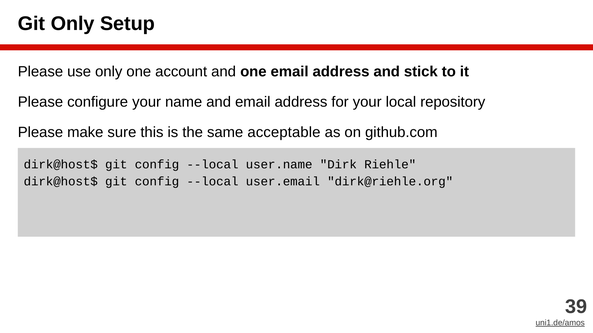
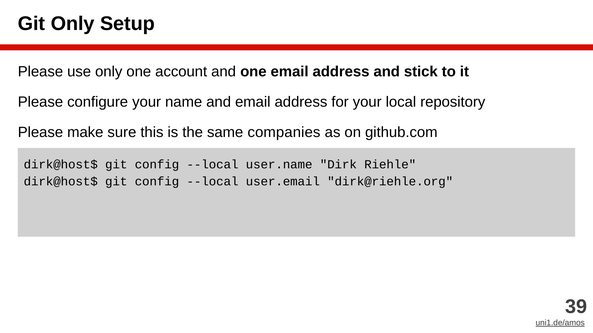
acceptable: acceptable -> companies (284, 133)
